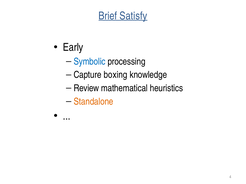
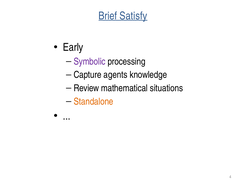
Symbolic colour: blue -> purple (90, 62)
boxing: boxing -> agents (116, 75)
heuristics: heuristics -> situations (166, 88)
